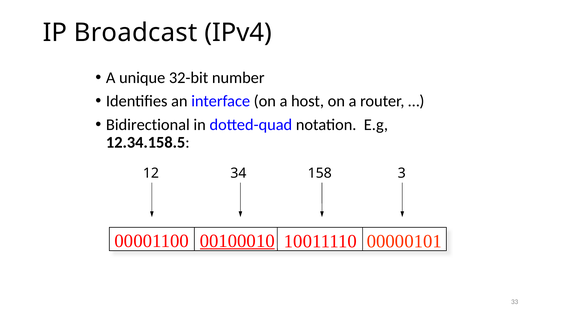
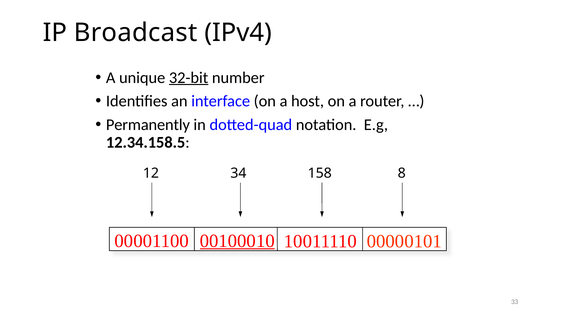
32-bit underline: none -> present (189, 77)
Bidirectional: Bidirectional -> Permanently (148, 124)
3: 3 -> 8 (402, 173)
